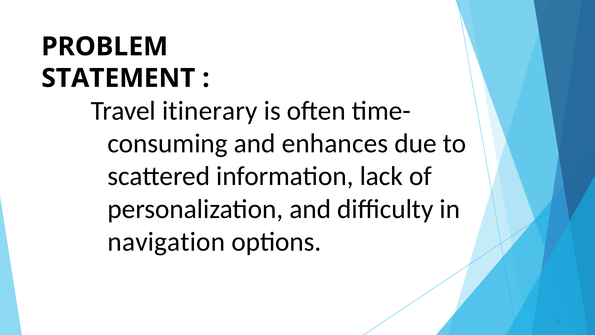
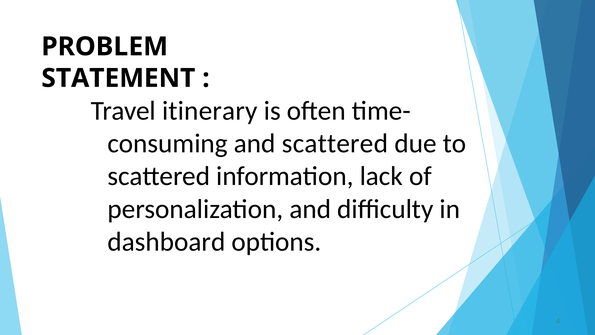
and enhances: enhances -> scattered (335, 143)
navigation: navigation -> dashboard (166, 242)
